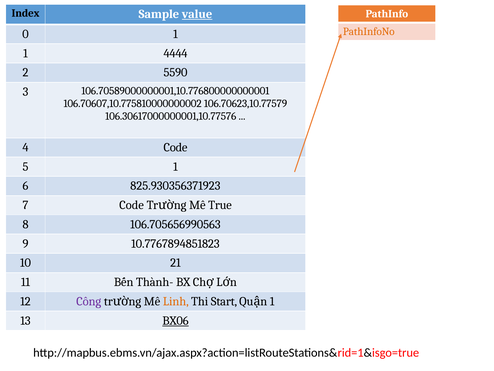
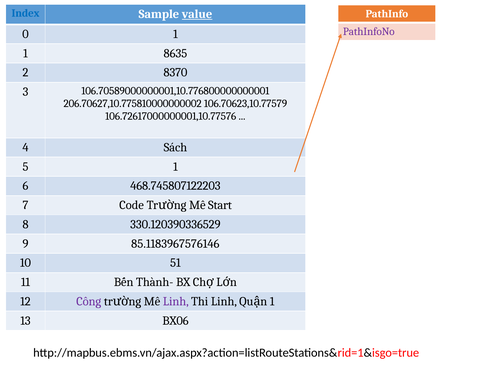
Index colour: black -> blue (25, 13)
PathInfoNo colour: orange -> purple (369, 31)
4444: 4444 -> 8635 (175, 53)
5590: 5590 -> 8370 (175, 72)
106.70607,10.775810000000002: 106.70607,10.775810000000002 -> 206.70627,10.775810000000002 (133, 103)
106.30617000000001,10.77576: 106.30617000000001,10.77576 -> 106.72617000000001,10.77576 (171, 116)
4 Code: Code -> Sách (175, 147)
825.930356371923: 825.930356371923 -> 468.745807122203 (175, 186)
True: True -> Start (220, 205)
106.705656990563: 106.705656990563 -> 330.120390336529 (175, 224)
10.7767894851823: 10.7767894851823 -> 85.1183967576146 (175, 243)
21: 21 -> 51 (175, 263)
Linh colour: orange -> purple (176, 301)
Thi Start: Start -> Linh (224, 301)
BX06 underline: present -> none (175, 320)
